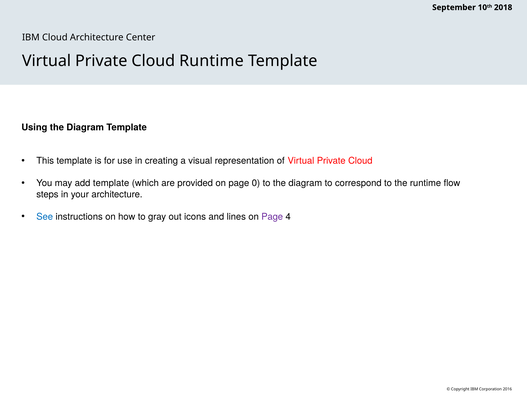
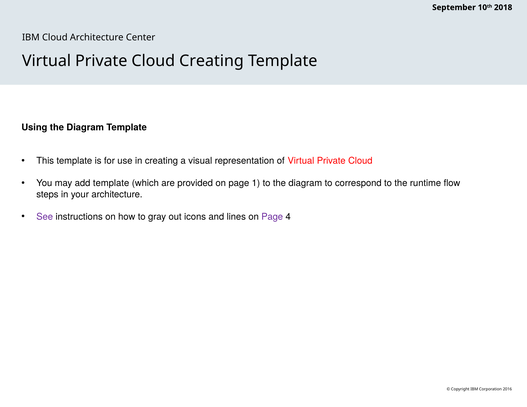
Cloud Runtime: Runtime -> Creating (211, 61)
0: 0 -> 1 (256, 183)
See colour: blue -> purple (45, 217)
